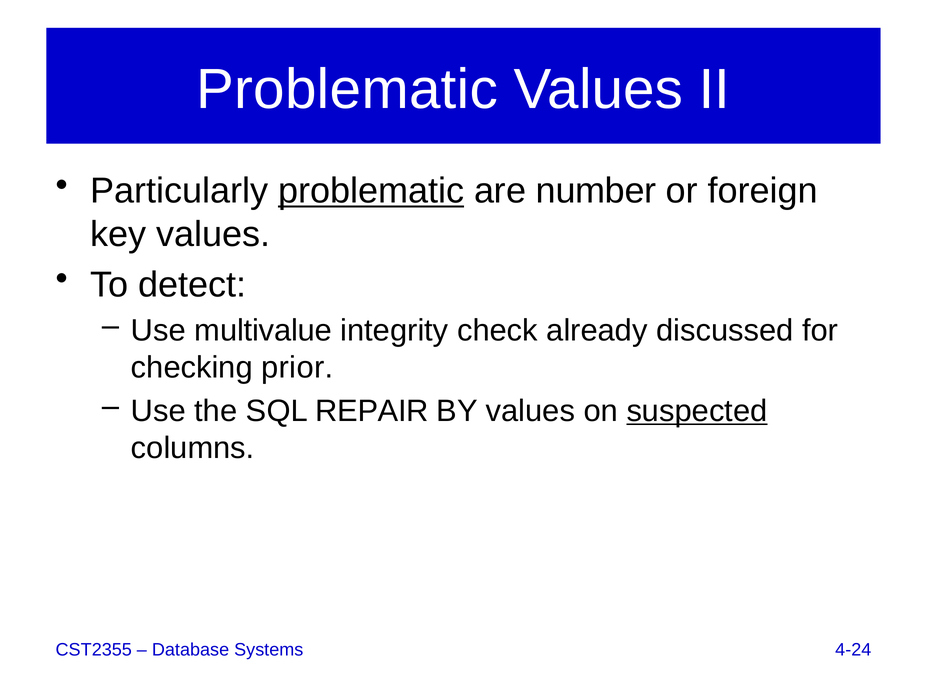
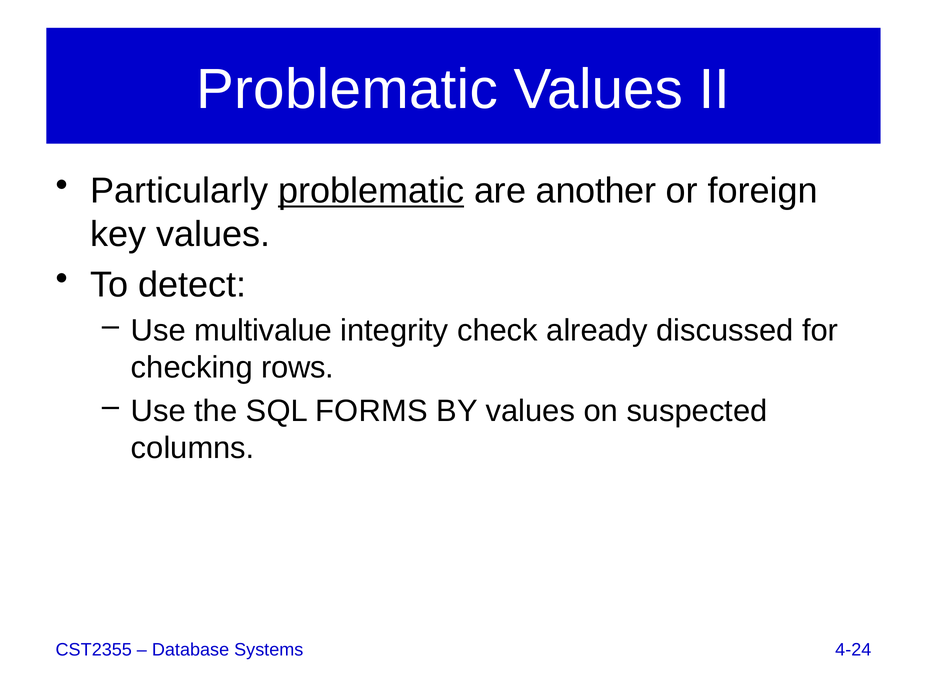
number: number -> another (596, 191)
prior: prior -> rows (298, 368)
REPAIR: REPAIR -> FORMS (372, 411)
suspected underline: present -> none (697, 411)
